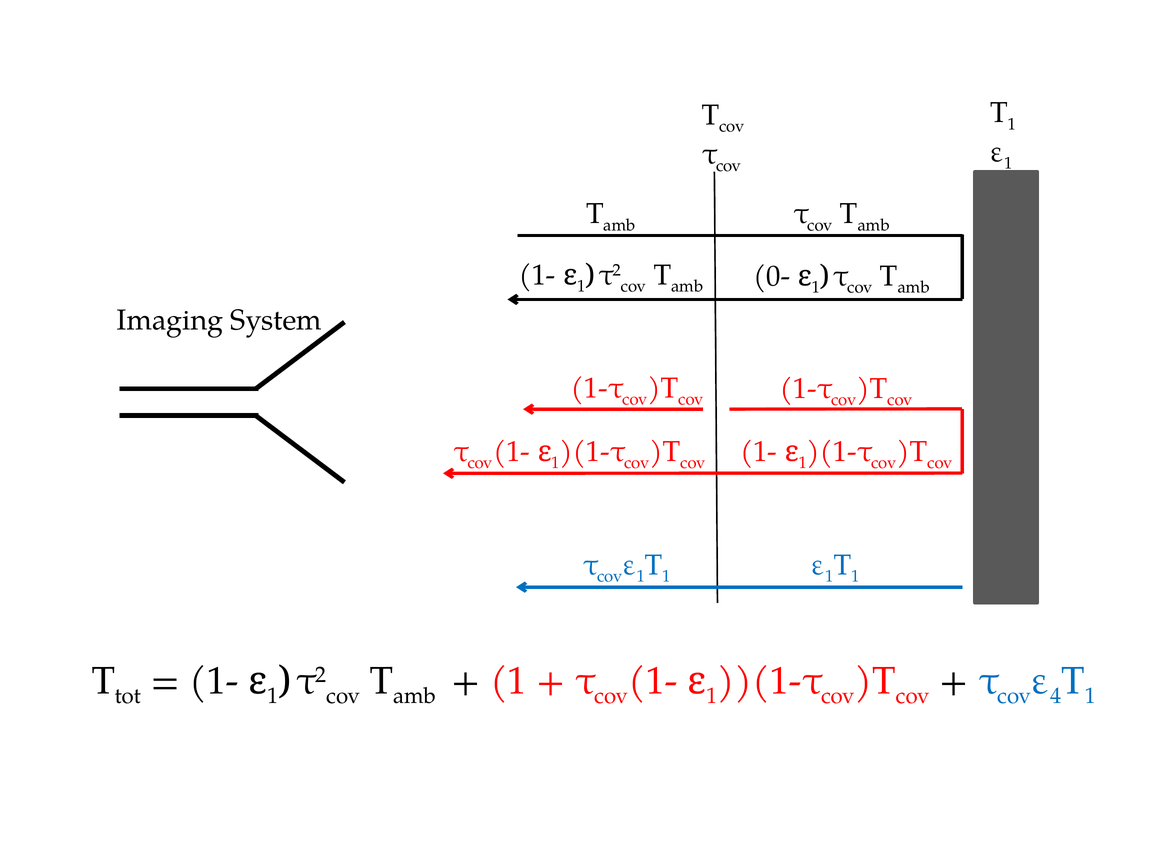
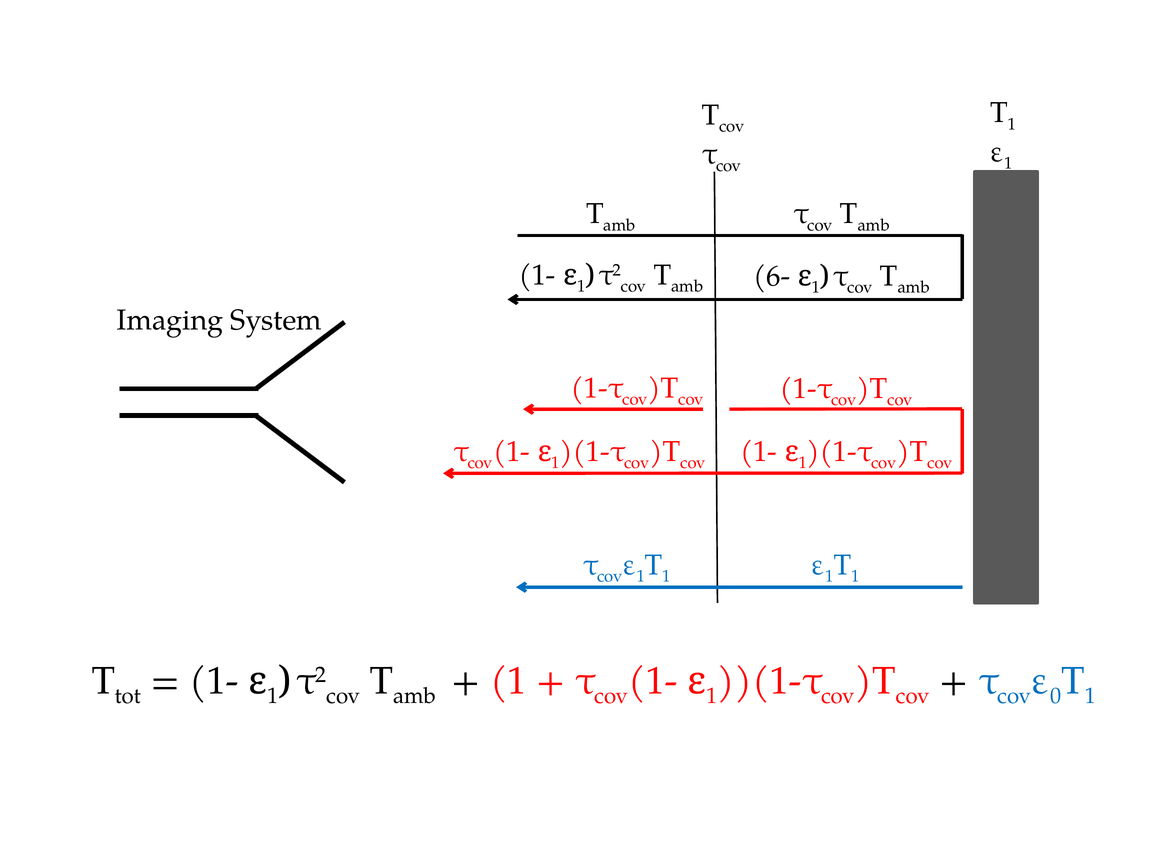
0-: 0- -> 6- (772, 276)
4: 4 -> 0 (1056, 695)
